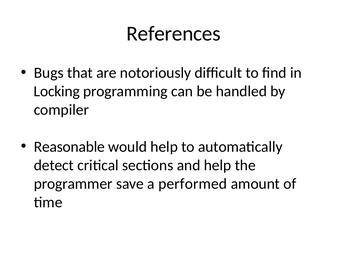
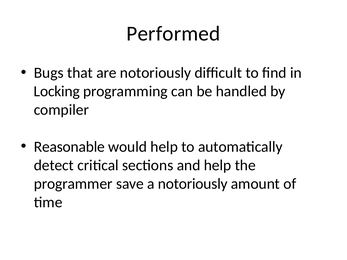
References: References -> Performed (173, 34)
a performed: performed -> notoriously (193, 184)
